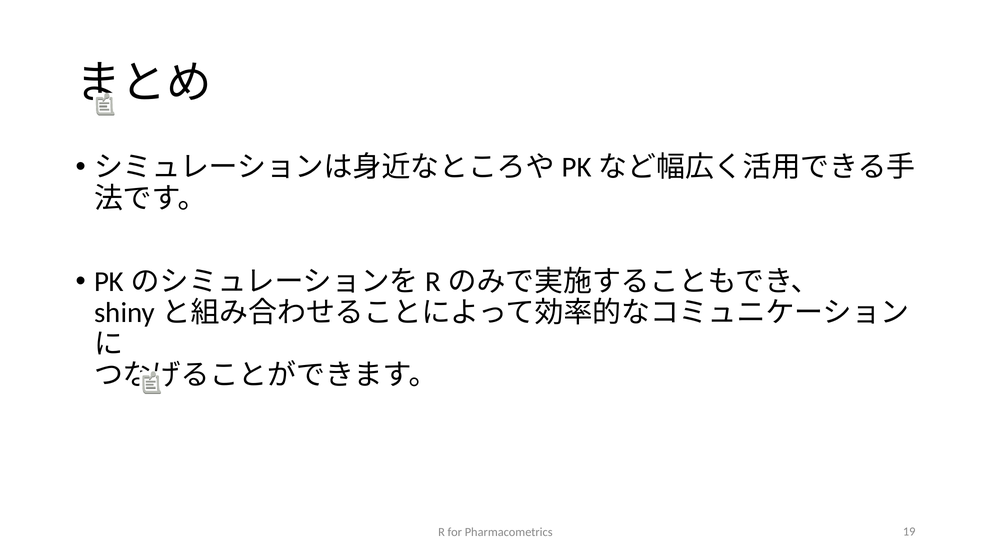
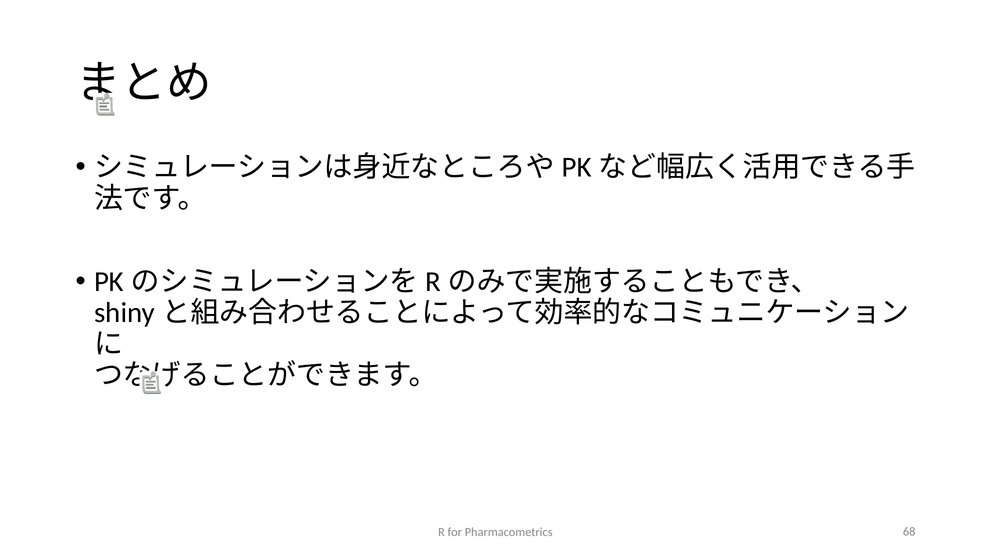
19: 19 -> 68 (909, 532)
